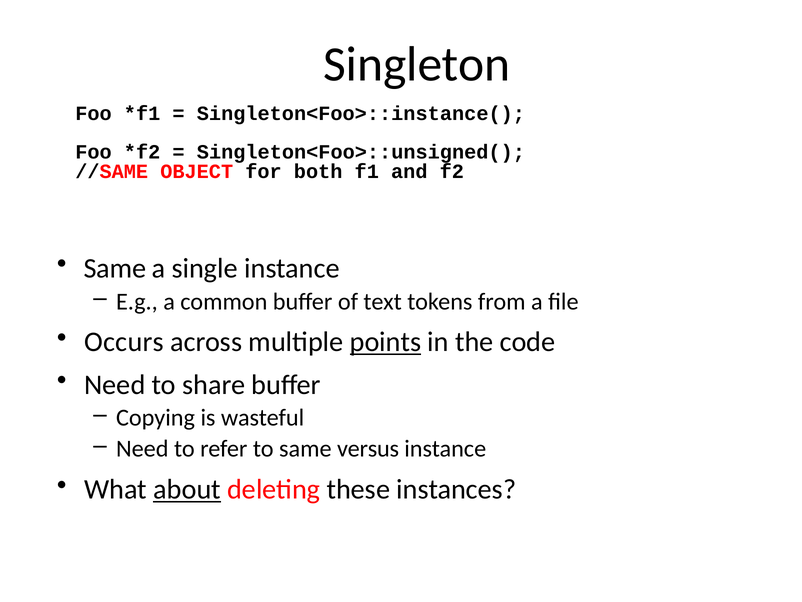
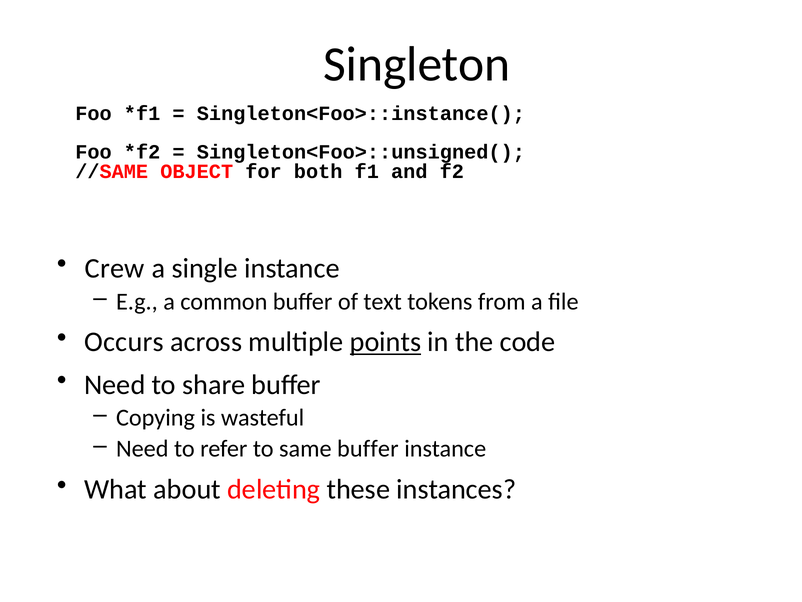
Same: Same -> Crew (115, 268)
same versus: versus -> buffer (368, 449)
about underline: present -> none (187, 489)
